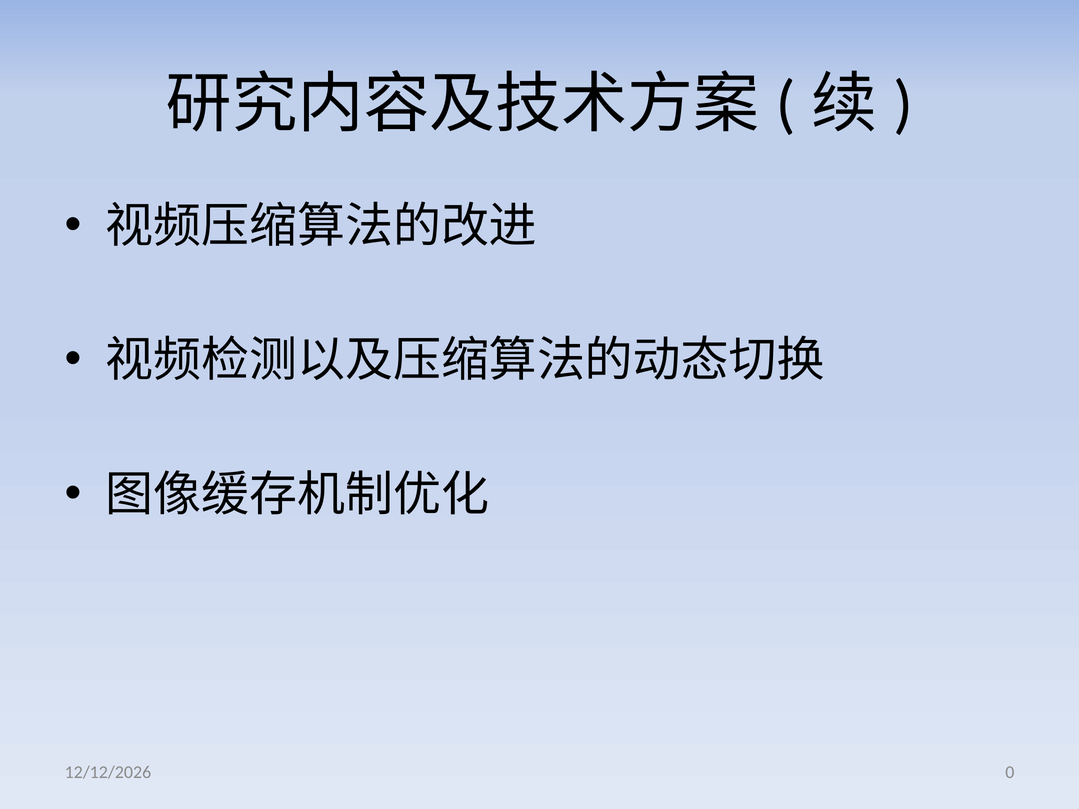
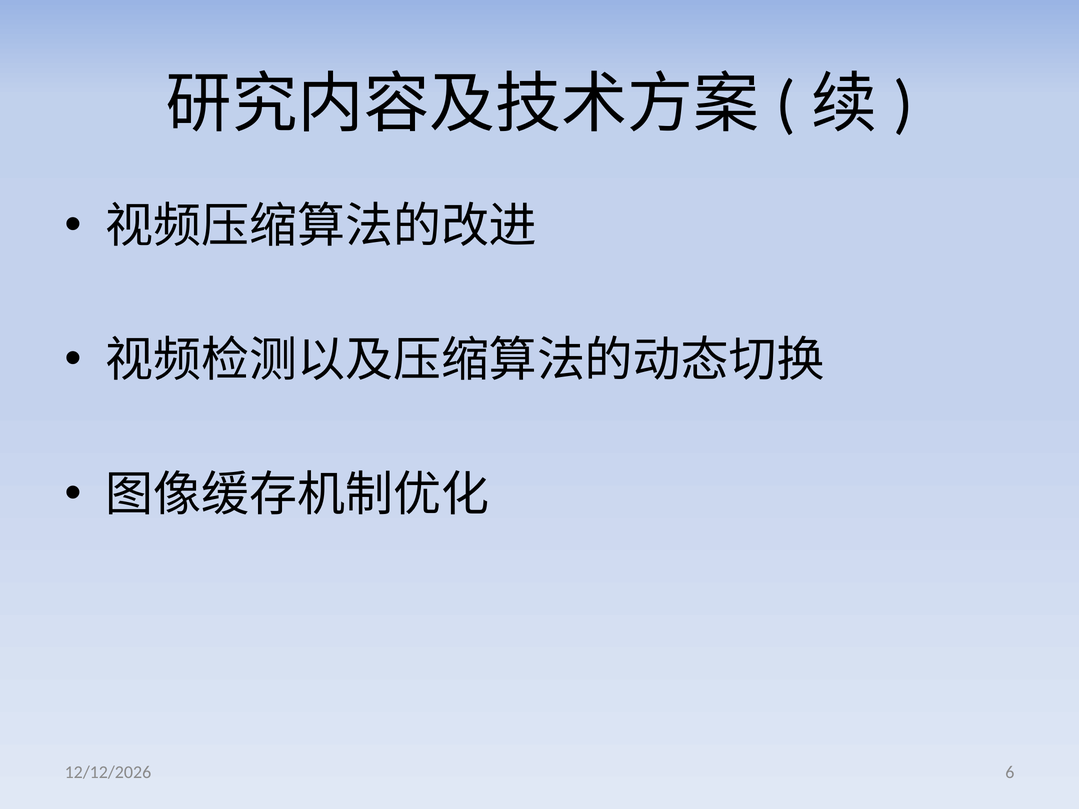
0: 0 -> 6 (1010, 773)
